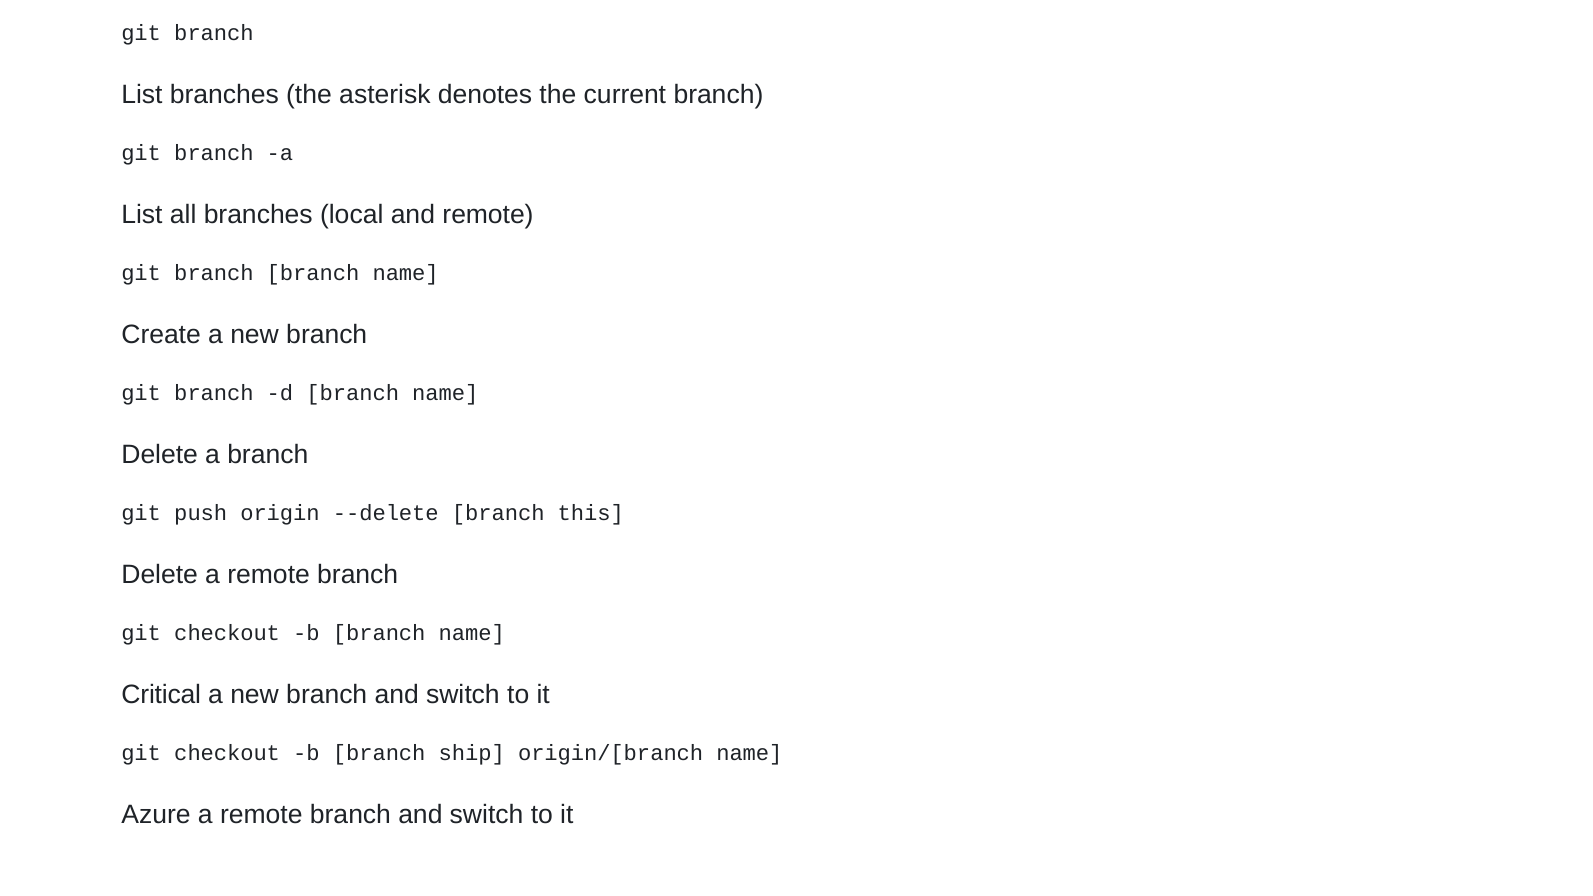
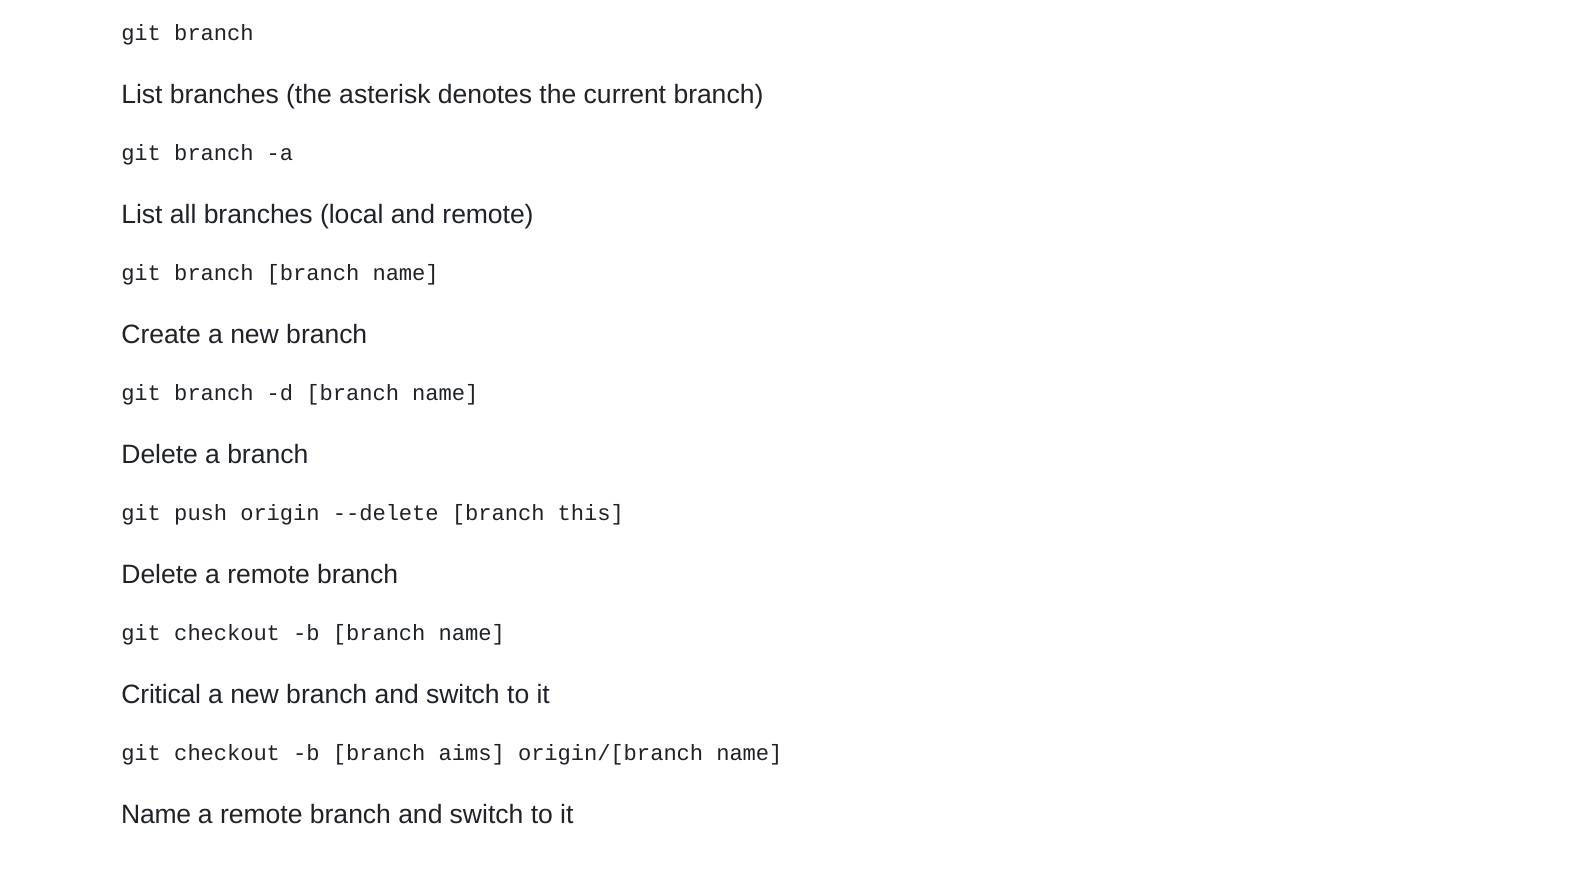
ship: ship -> aims (472, 754)
Azure: Azure -> Name (156, 815)
